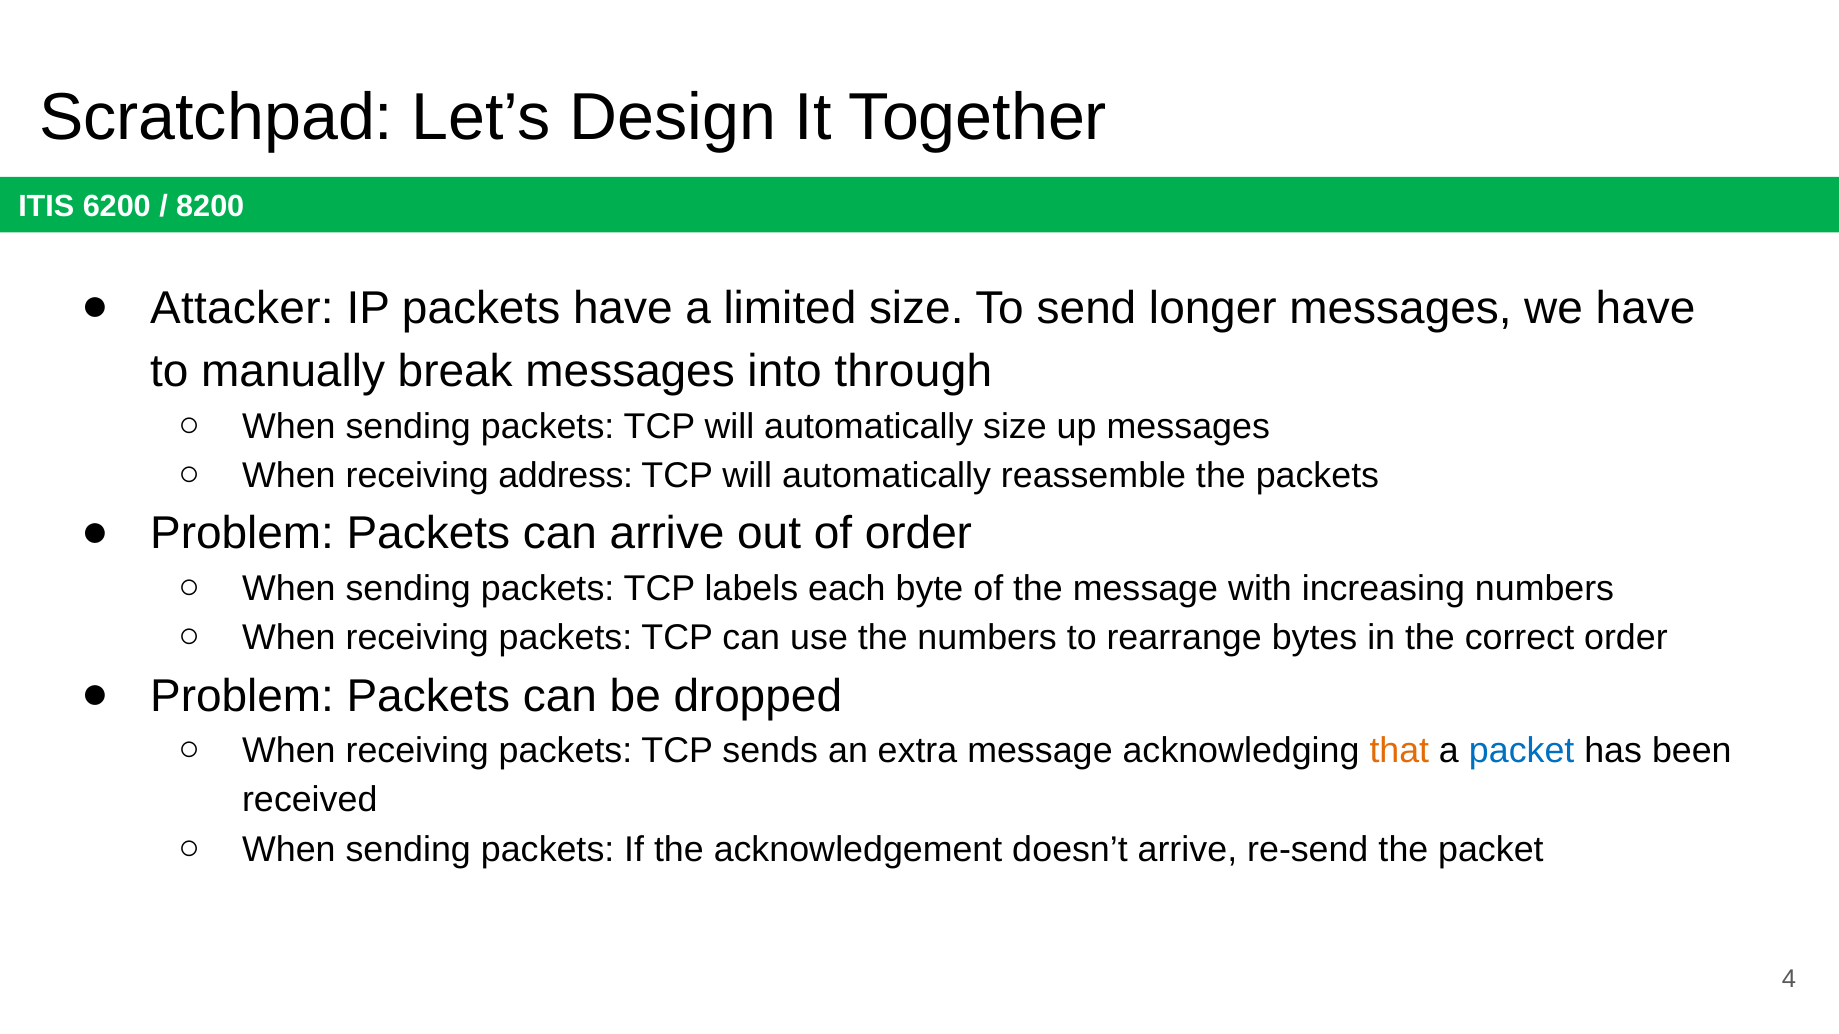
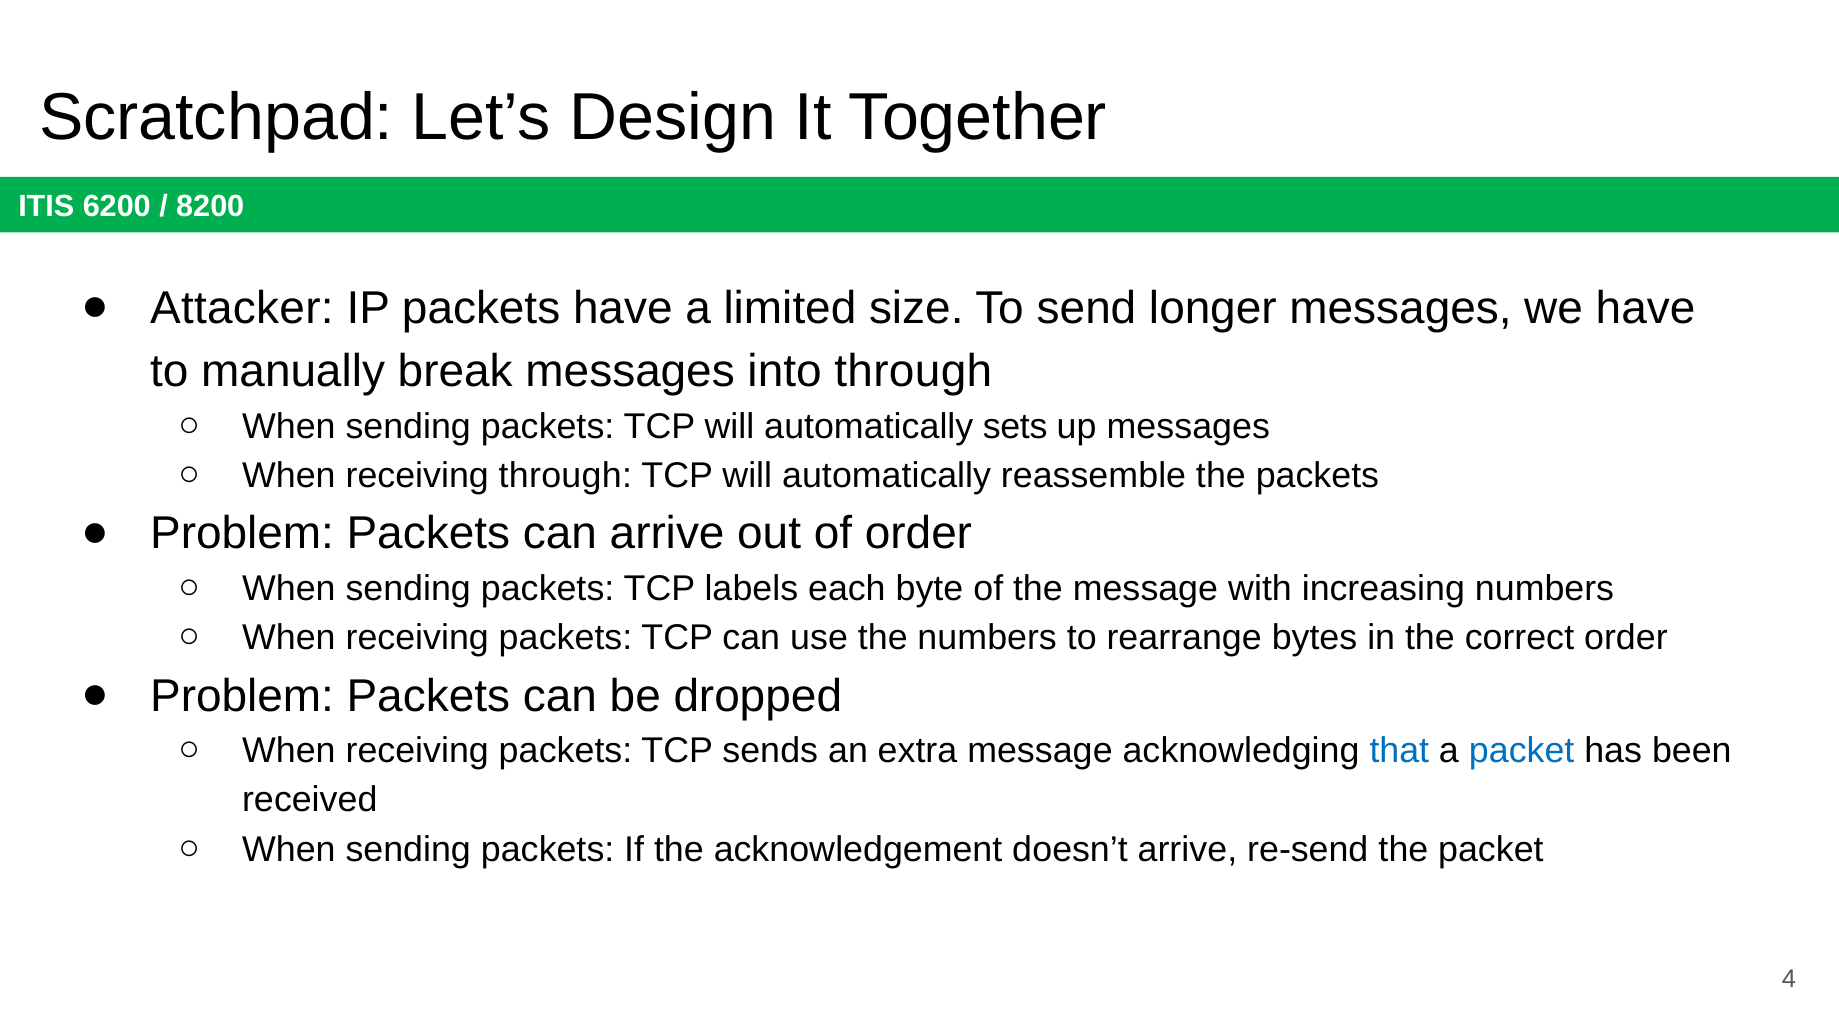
automatically size: size -> sets (1015, 426)
receiving address: address -> through (565, 476)
that colour: orange -> blue (1399, 751)
